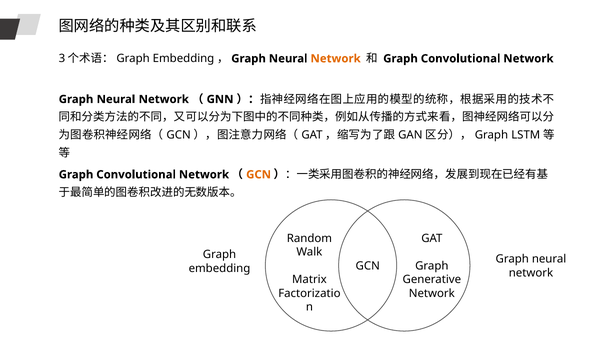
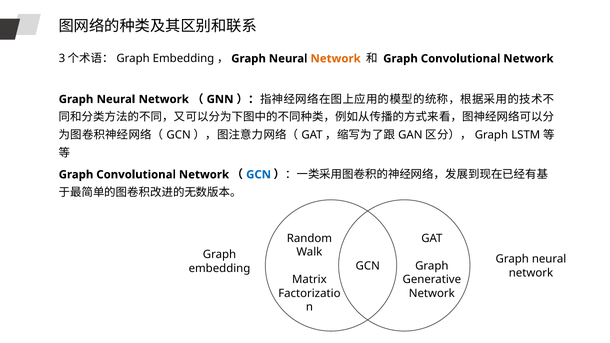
GCN colour: orange -> blue (259, 175)
